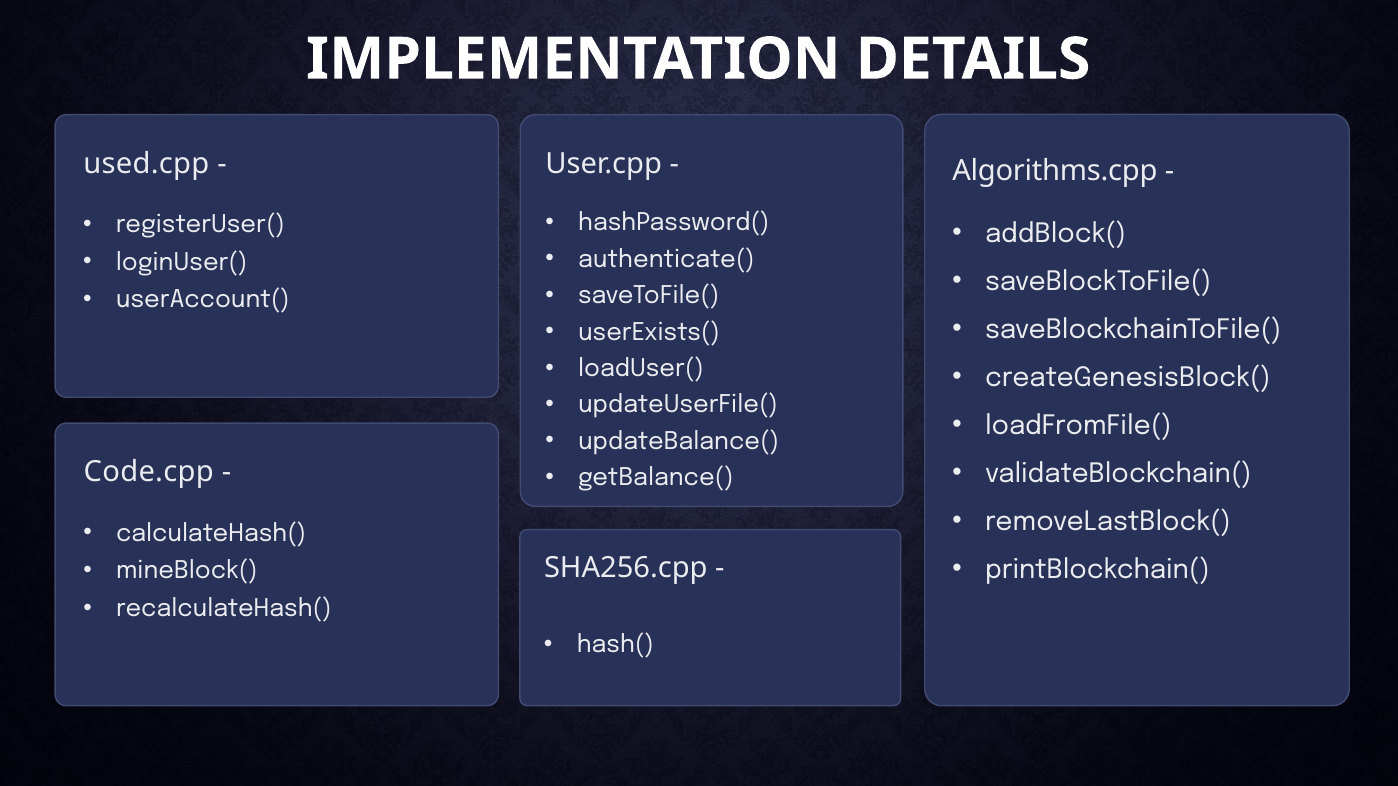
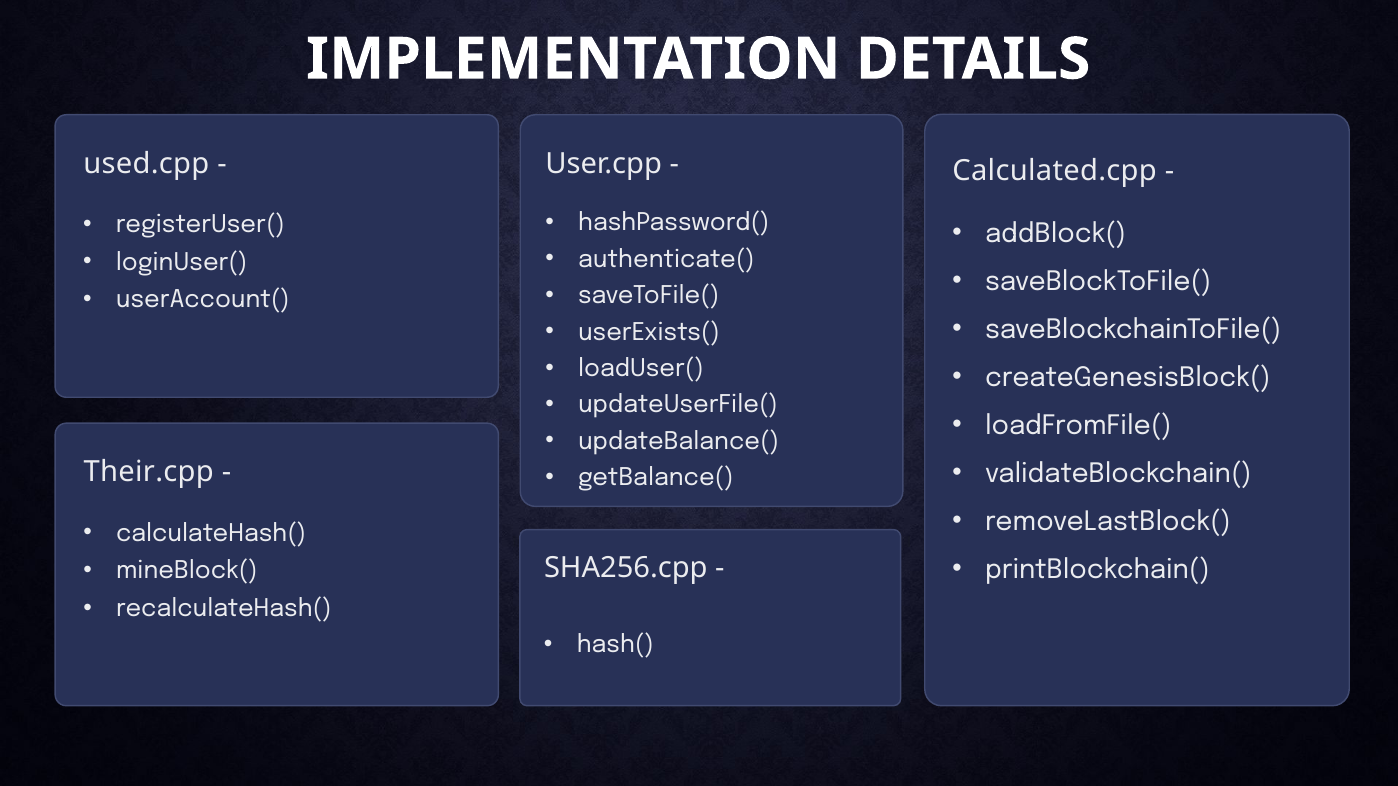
Algorithms.cpp: Algorithms.cpp -> Calculated.cpp (1055, 171)
Code.cpp: Code.cpp -> Their.cpp (149, 472)
